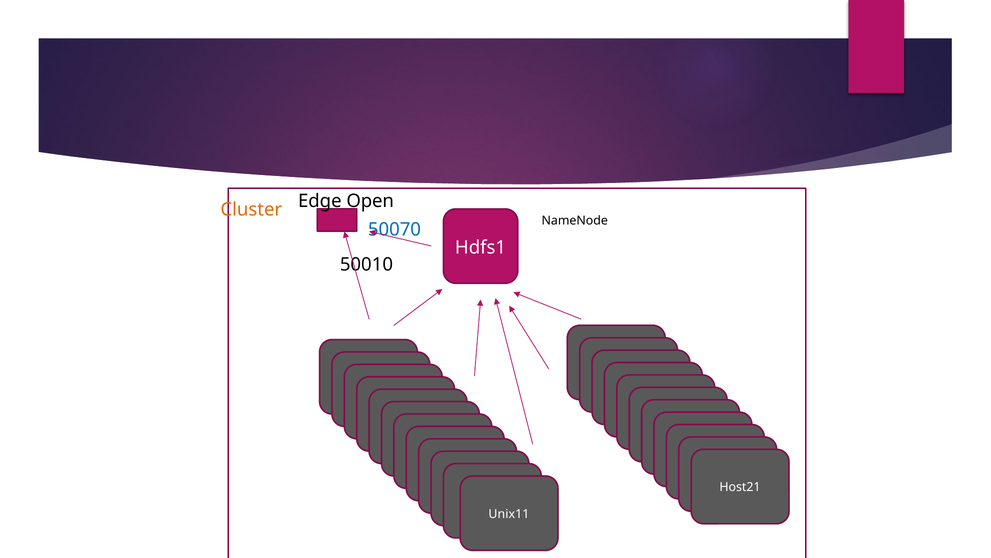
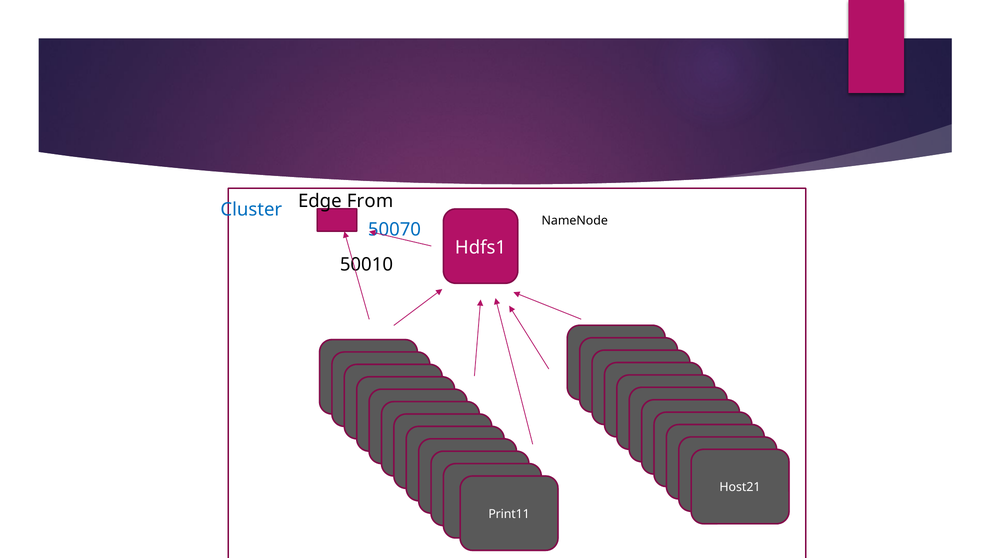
Open: Open -> From (370, 201)
Cluster colour: orange -> blue (251, 210)
Unix11: Unix11 -> Print11 (509, 513)
